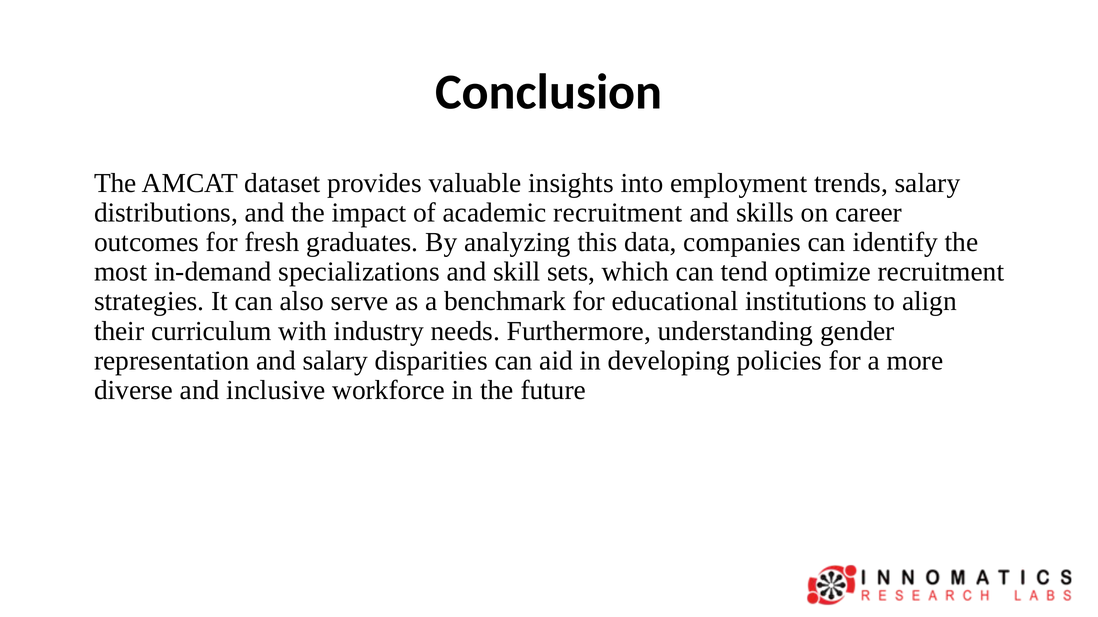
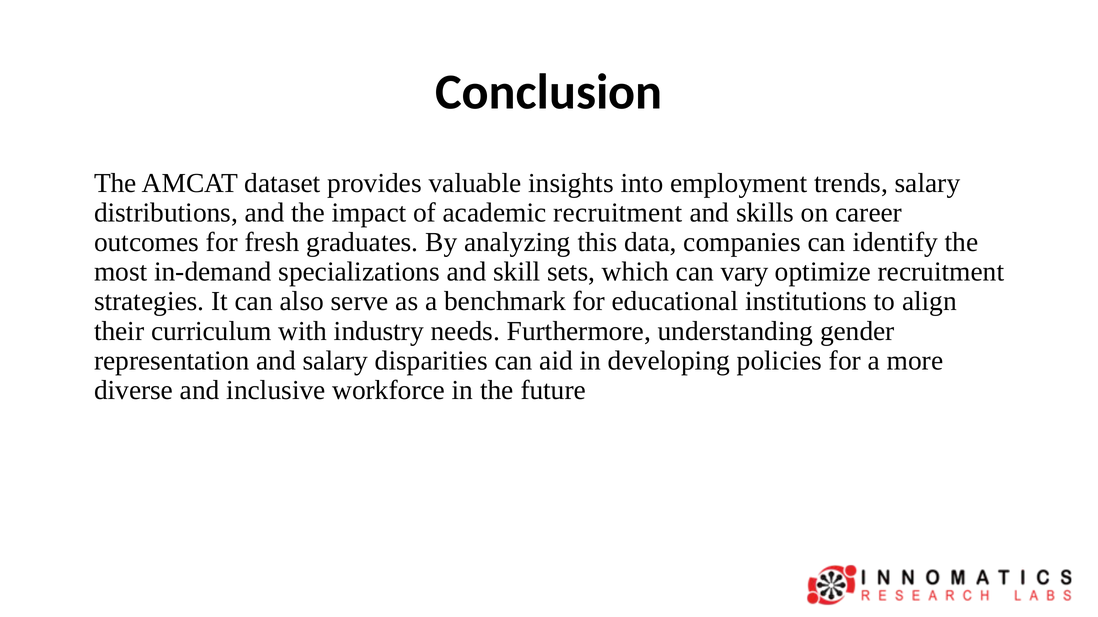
tend: tend -> vary (745, 272)
